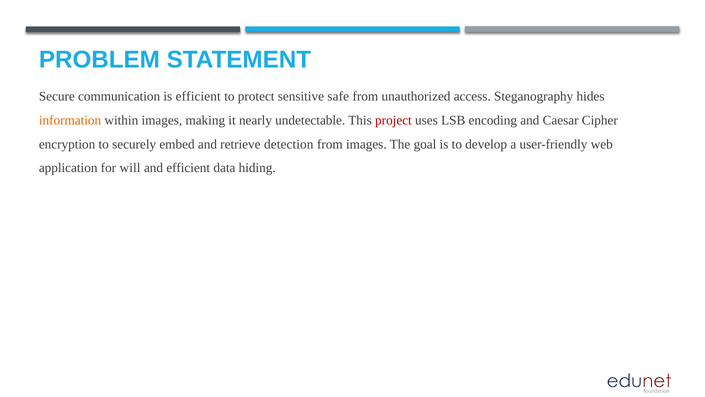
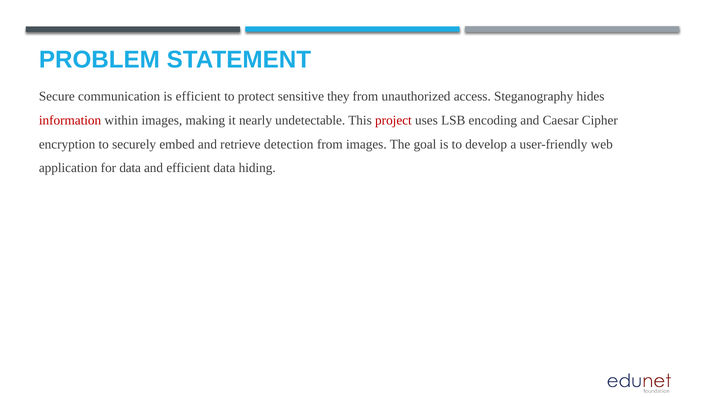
safe: safe -> they (338, 96)
information colour: orange -> red (70, 120)
for will: will -> data (130, 168)
